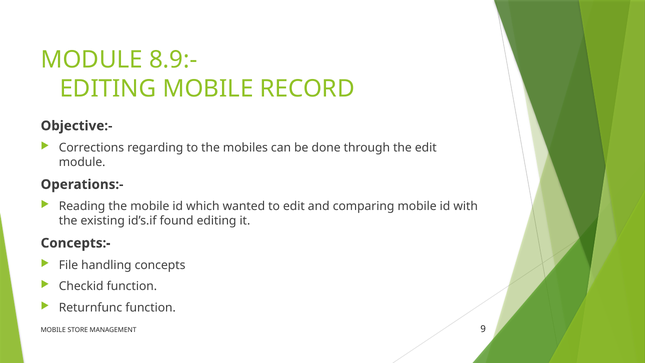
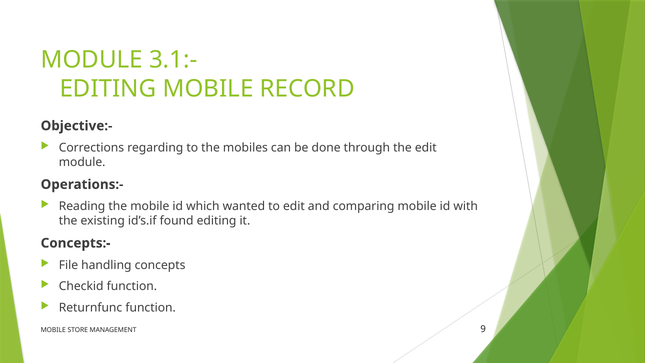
8.9:-: 8.9:- -> 3.1:- (173, 60)
